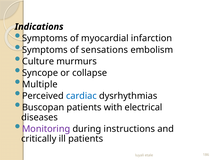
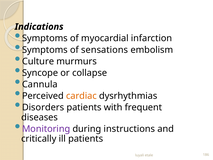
Multiple: Multiple -> Cannula (40, 84)
cardiac colour: blue -> orange (81, 96)
Buscopan: Buscopan -> Disorders (43, 107)
electrical: electrical -> frequent (143, 107)
